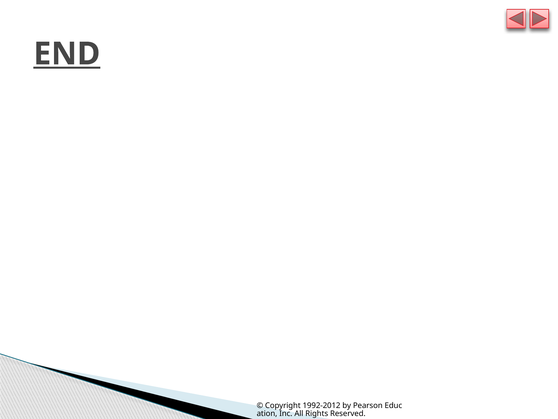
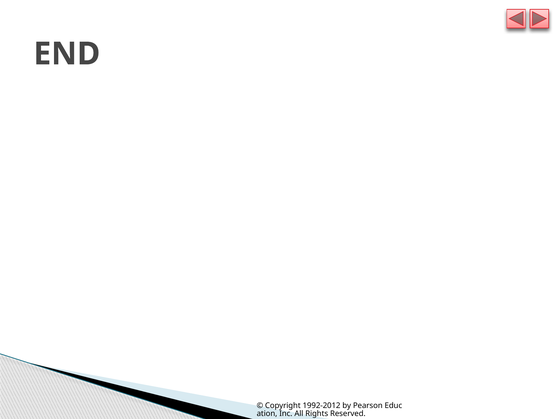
END underline: present -> none (67, 54)
